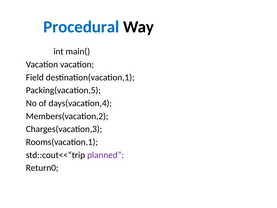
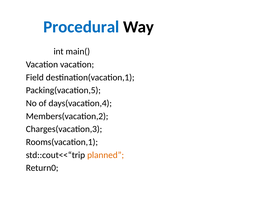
planned colour: purple -> orange (106, 155)
